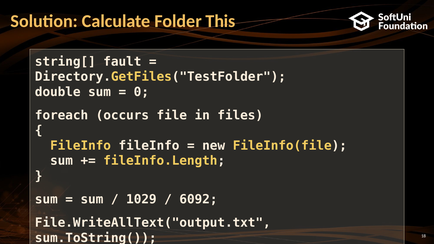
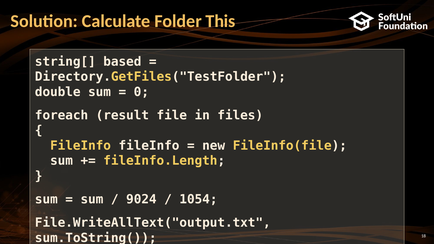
fault: fault -> based (122, 62)
occurs: occurs -> result (122, 115)
1029: 1029 -> 9024 (141, 199)
6092: 6092 -> 1054 (198, 199)
